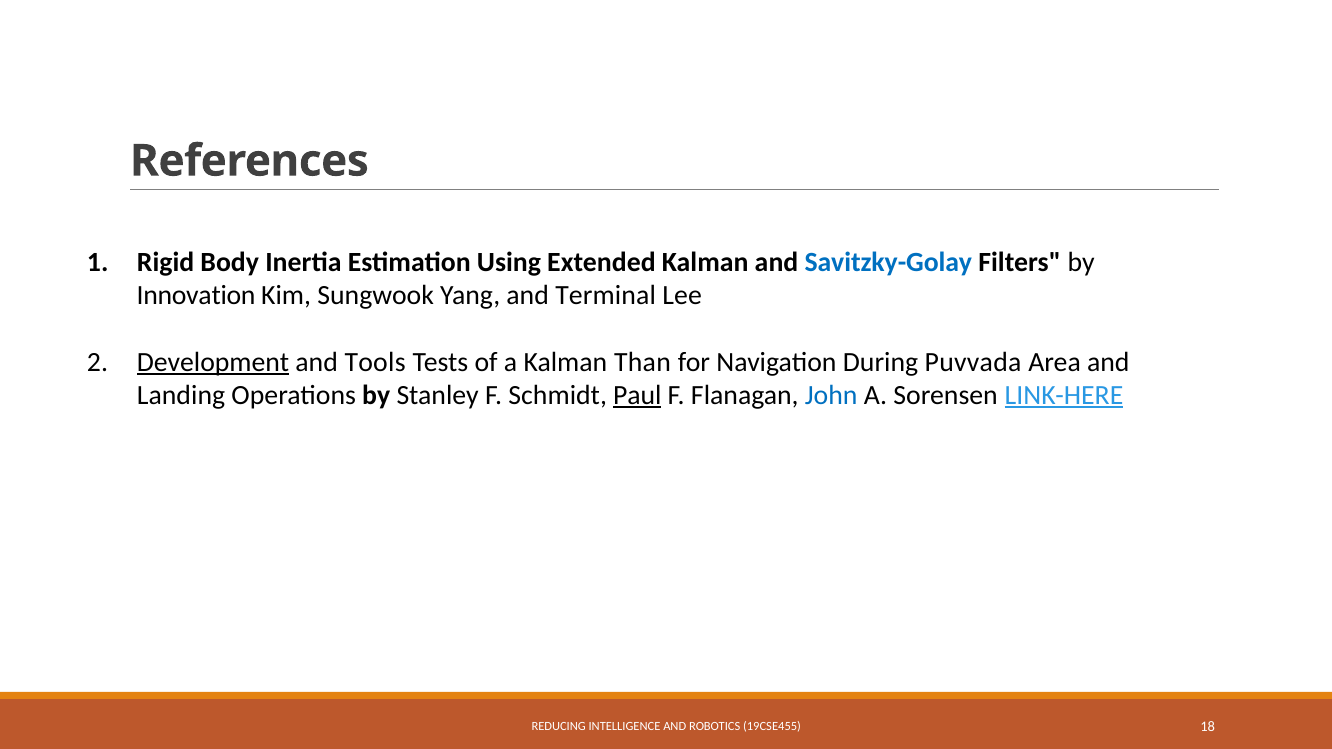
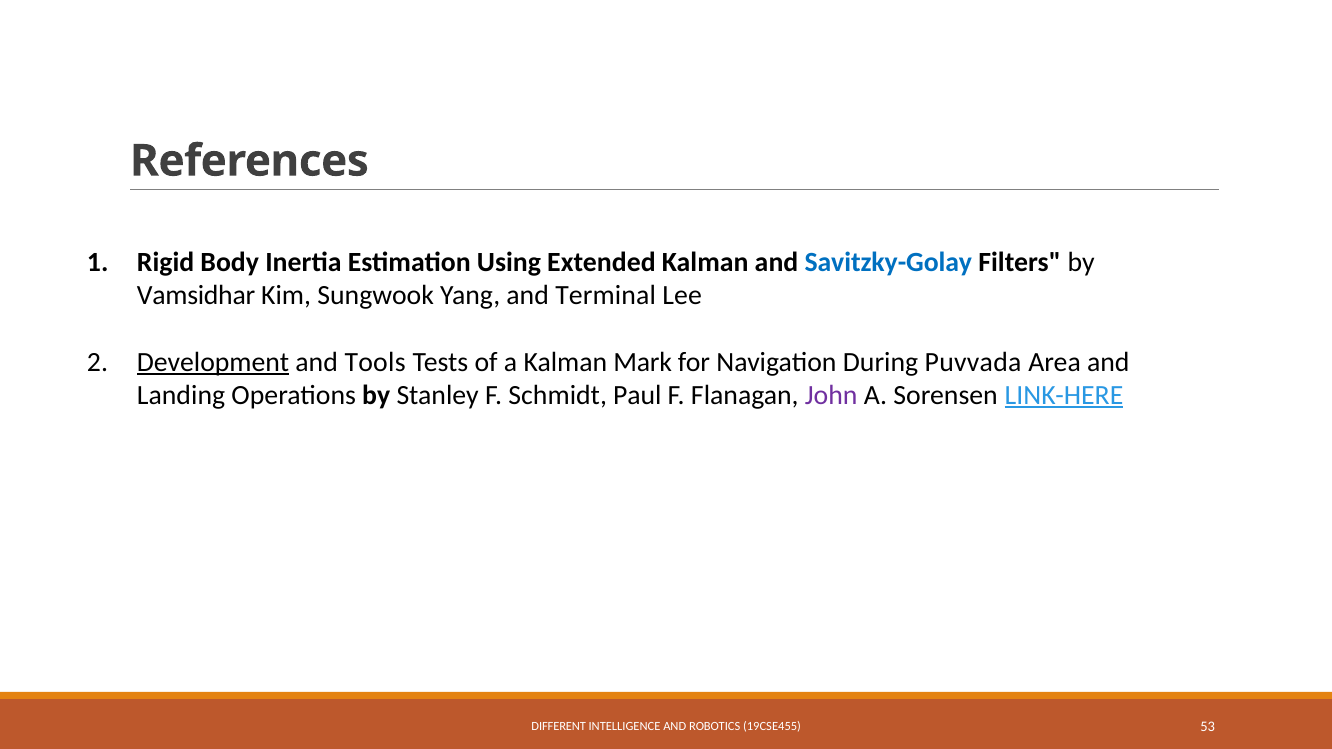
Innovation: Innovation -> Vamsidhar (196, 295)
Than: Than -> Mark (643, 362)
Paul underline: present -> none (637, 395)
John colour: blue -> purple (831, 395)
REDUCING: REDUCING -> DIFFERENT (559, 726)
18: 18 -> 53 (1208, 727)
